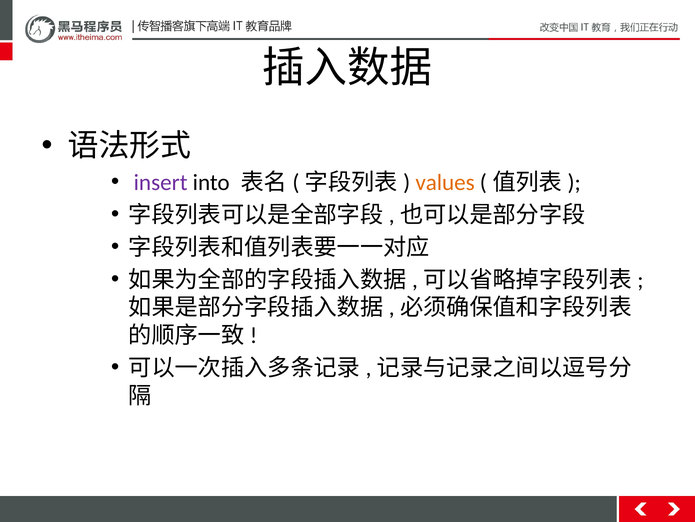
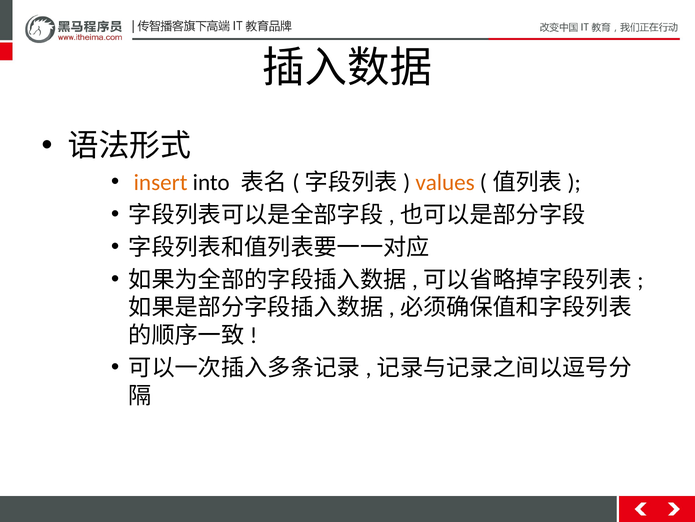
insert colour: purple -> orange (161, 182)
